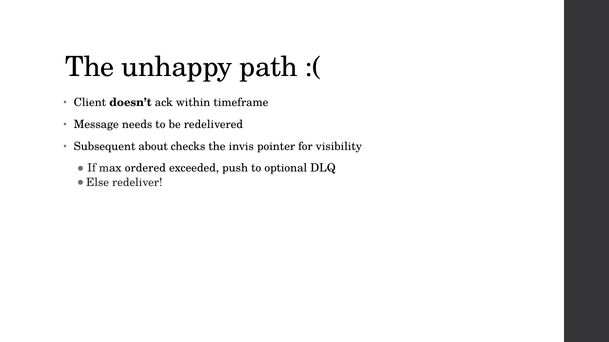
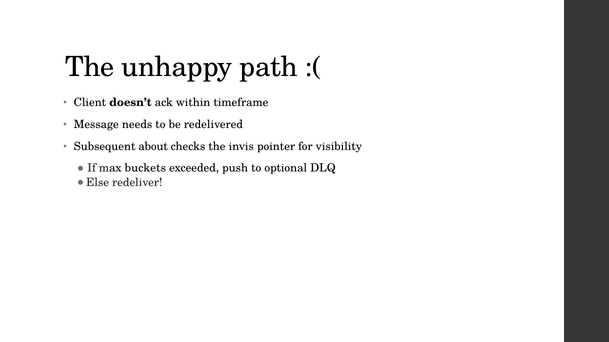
ordered: ordered -> buckets (145, 168)
